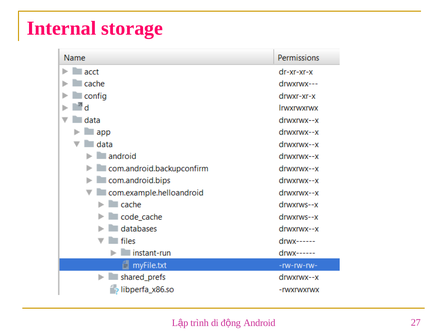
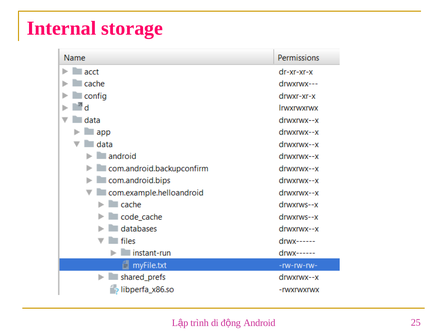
27: 27 -> 25 (416, 323)
